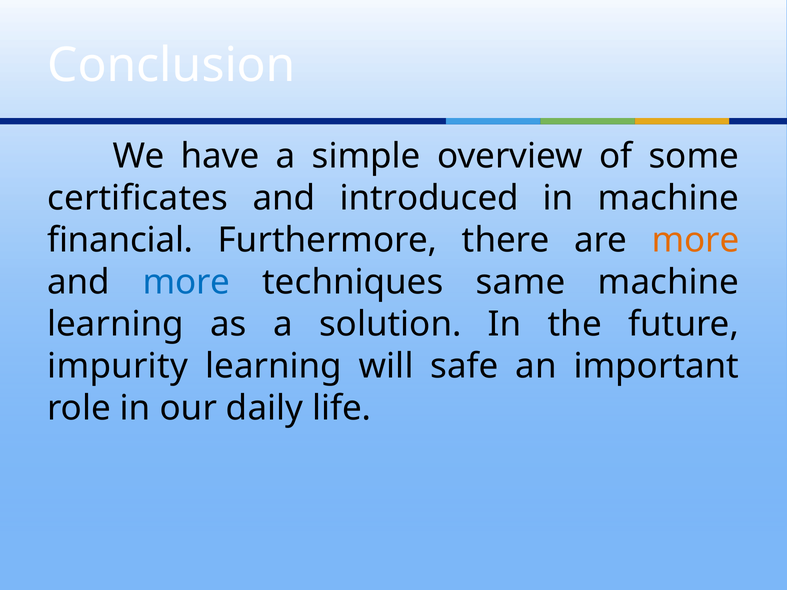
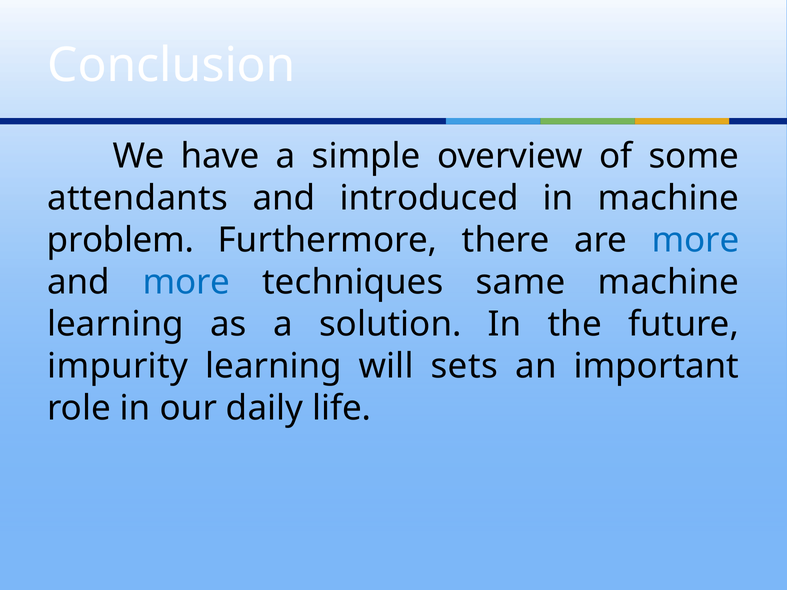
certificates: certificates -> attendants (138, 198)
financial: financial -> problem (120, 241)
more colour: orange -> blue (696, 241)
safe: safe -> sets (464, 367)
